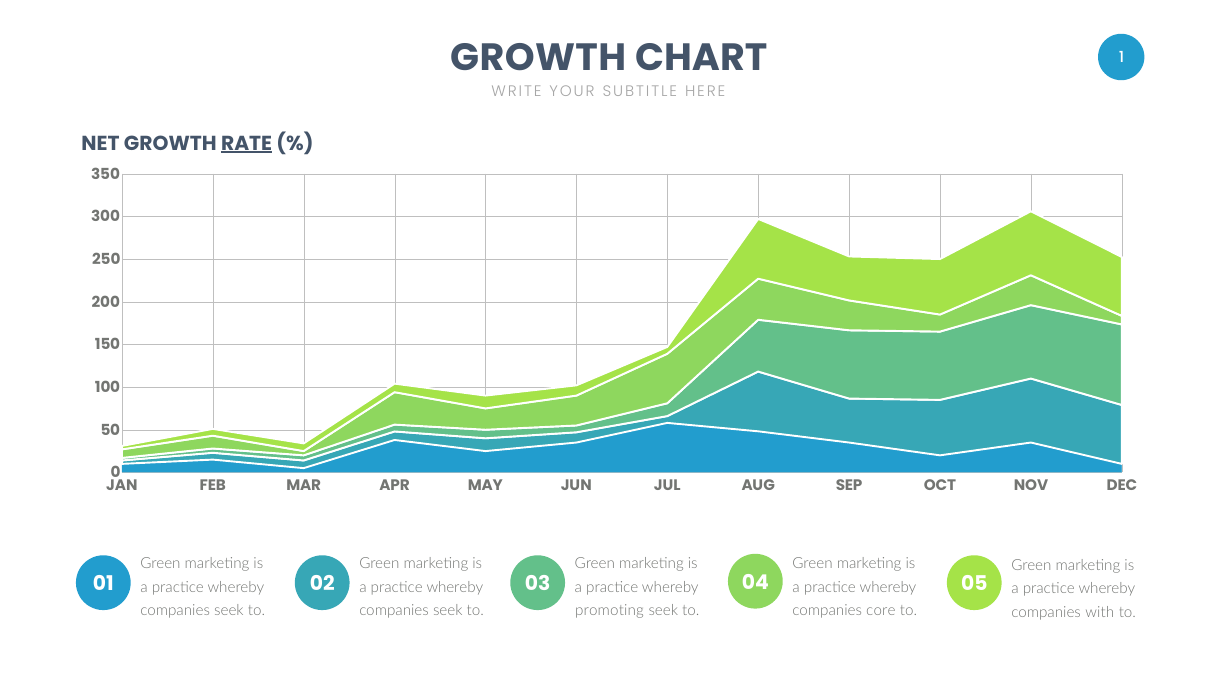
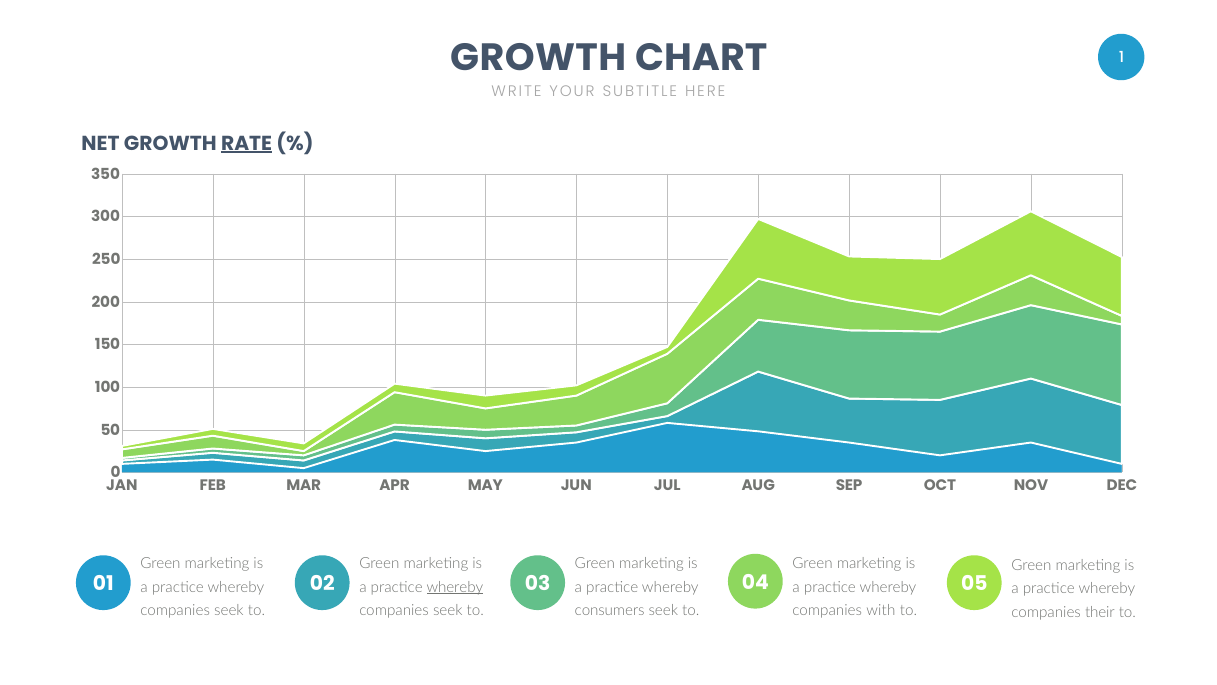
whereby underline: none -> present (455, 587)
promoting: promoting -> consumers (610, 611)
core: core -> with (881, 611)
with: with -> their (1100, 612)
